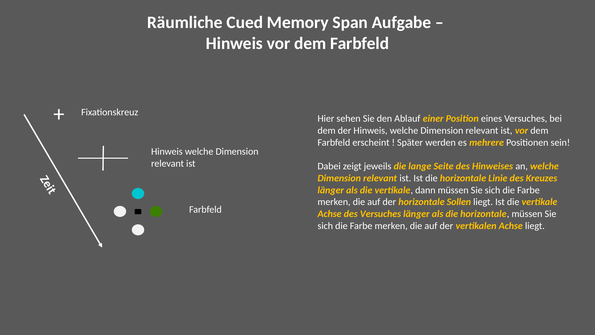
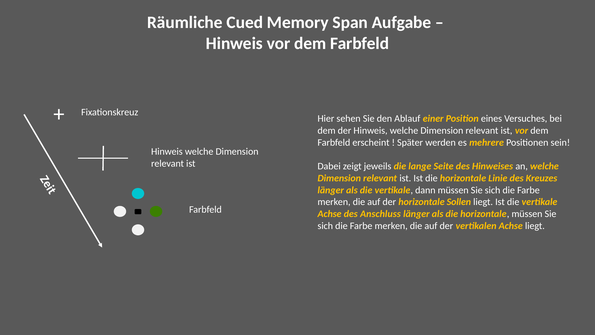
des Versuches: Versuches -> Anschluss (380, 214)
